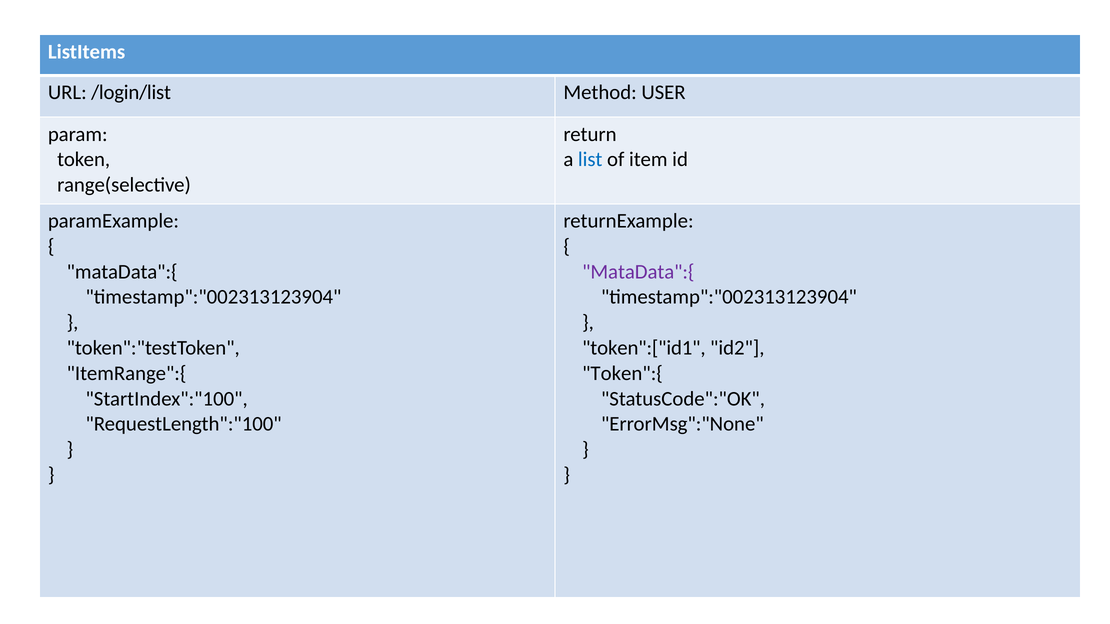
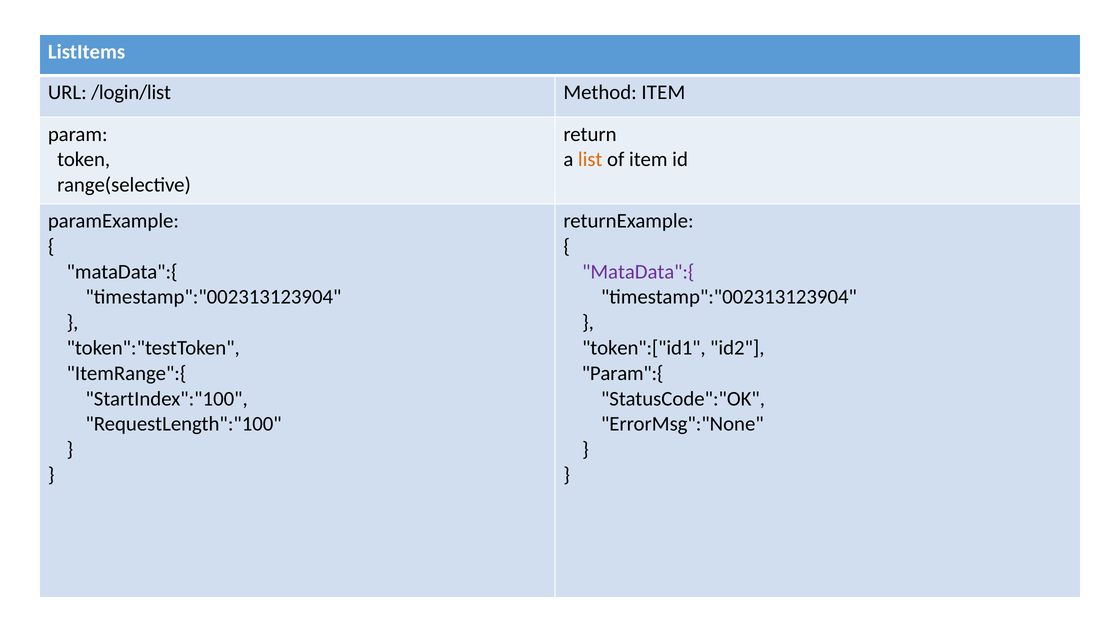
Method USER: USER -> ITEM (663, 93)
list colour: blue -> orange (590, 160)
Token":{: Token":{ -> Param":{ (623, 373)
